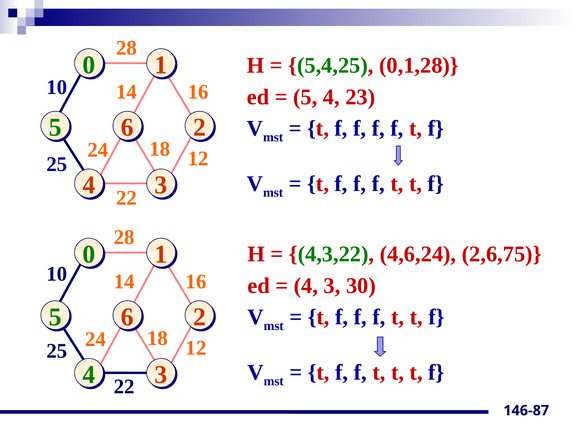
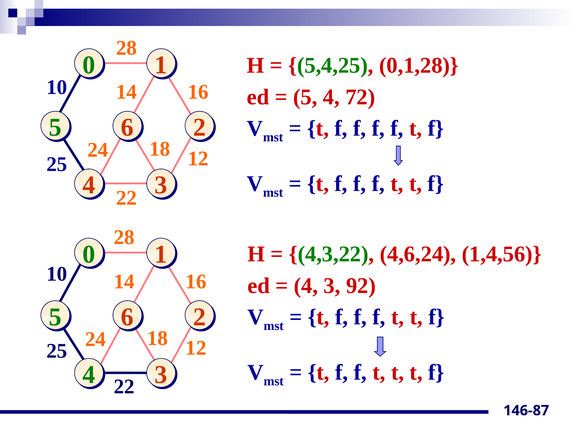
23: 23 -> 72 (360, 97)
2,6,75: 2,6,75 -> 1,4,56 (502, 254)
30: 30 -> 92 (361, 285)
